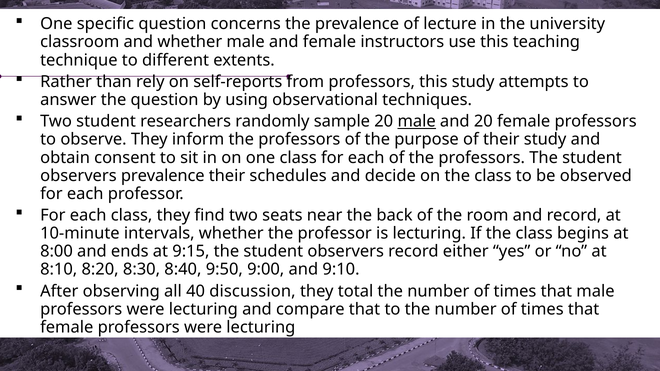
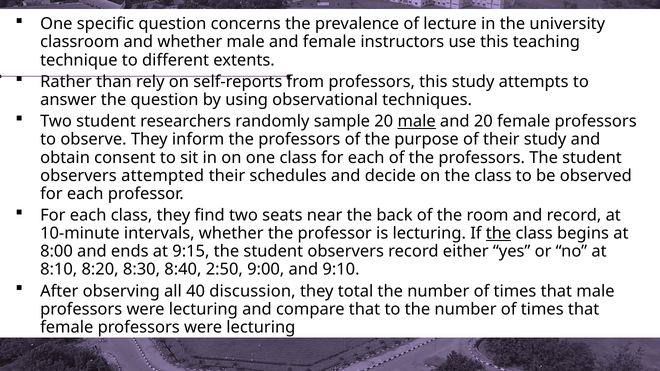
observers prevalence: prevalence -> attempted (163, 176)
the underline: none -> present (499, 234)
9:50: 9:50 -> 2:50 (224, 270)
